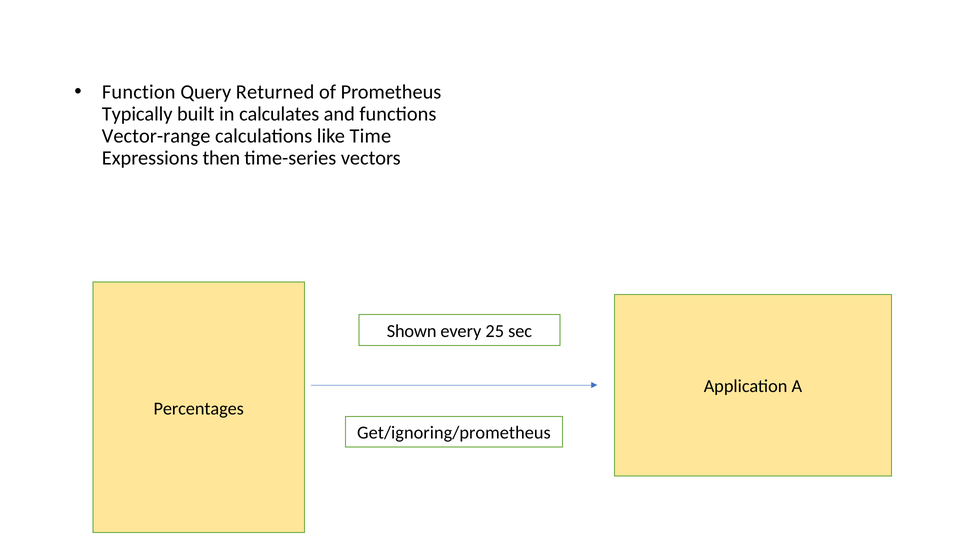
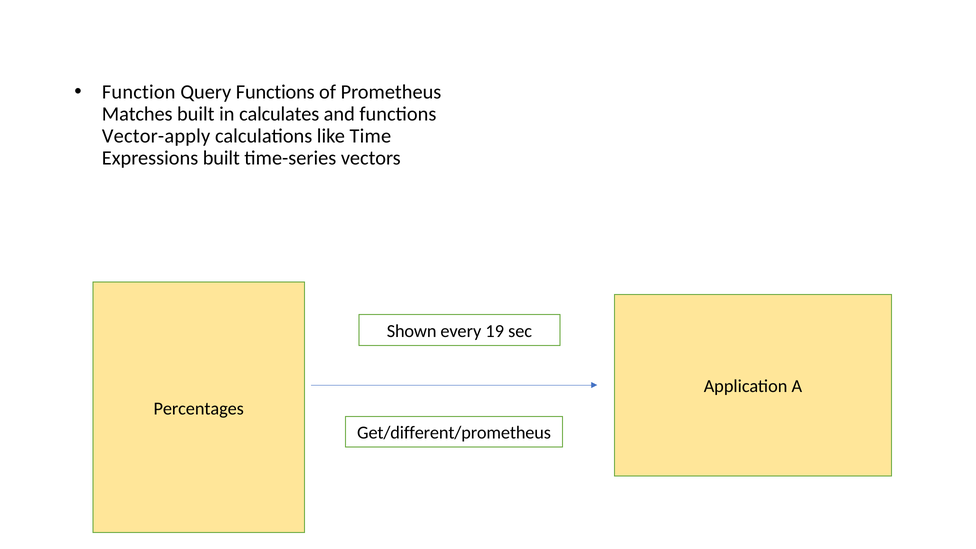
Query Returned: Returned -> Functions (275, 92)
Typically: Typically -> Matches (137, 114)
Vector-range: Vector-range -> Vector-apply (156, 136)
Expressions then: then -> built (221, 158)
25: 25 -> 19 (495, 331)
Get/ignoring/prometheus: Get/ignoring/prometheus -> Get/different/prometheus (454, 433)
